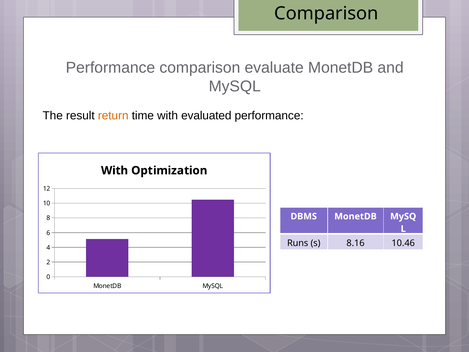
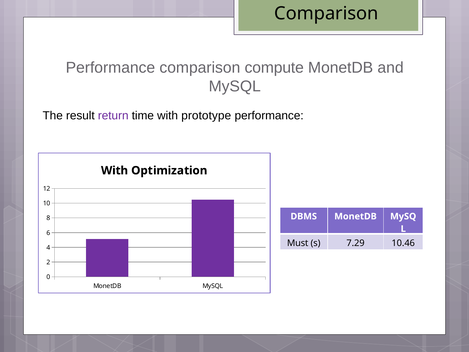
evaluate: evaluate -> compute (274, 67)
return colour: orange -> purple (113, 116)
evaluated: evaluated -> prototype (206, 116)
Runs: Runs -> Must (298, 243)
8.16: 8.16 -> 7.29 (356, 243)
